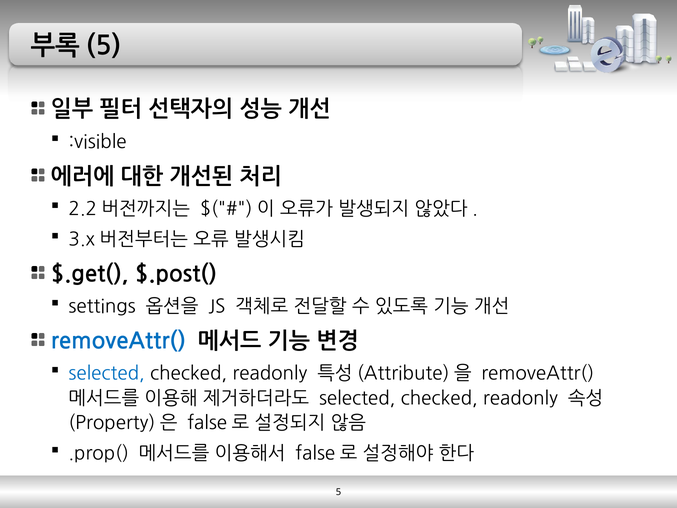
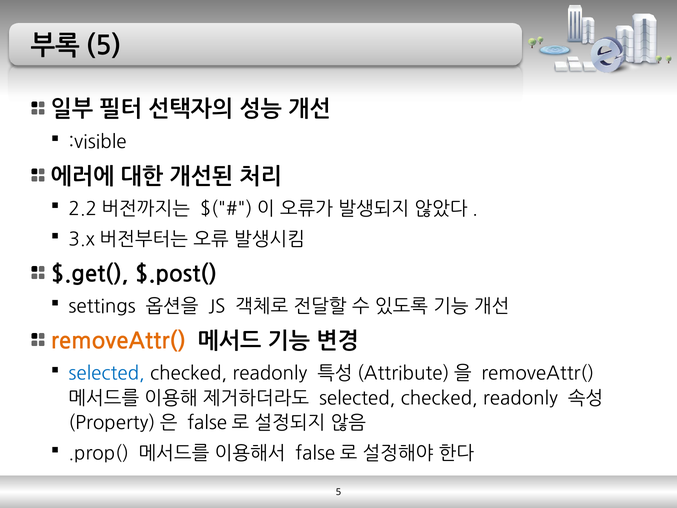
removeAttr( colour: blue -> orange (118, 341)
